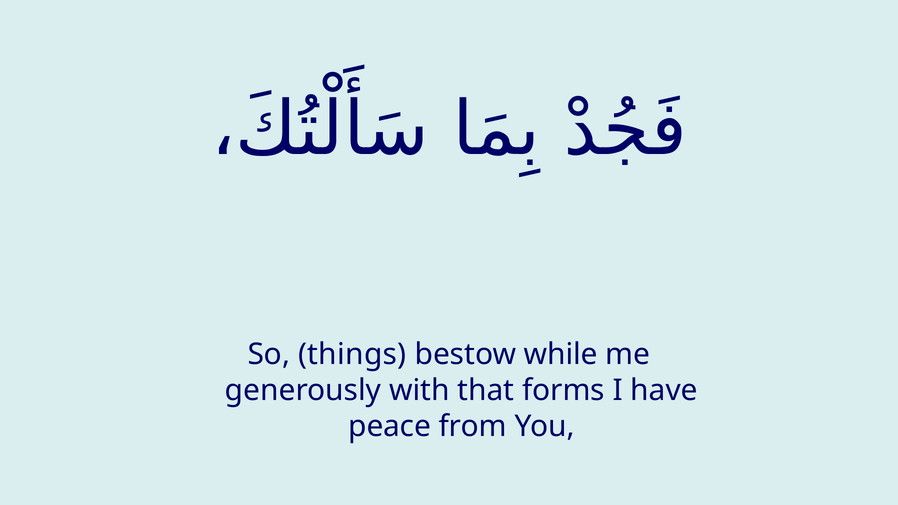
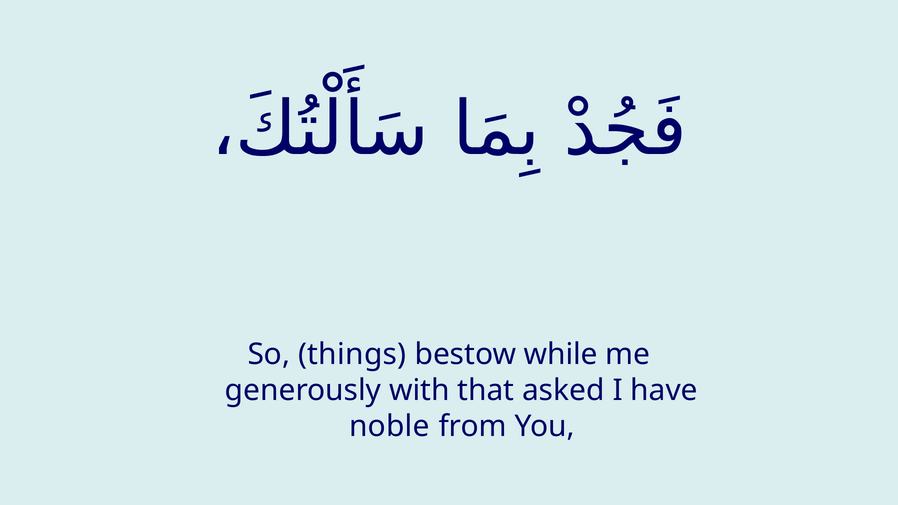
forms: forms -> asked (563, 390)
peace: peace -> noble (389, 426)
